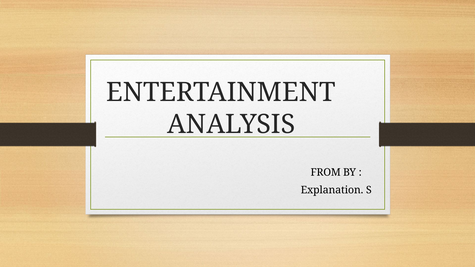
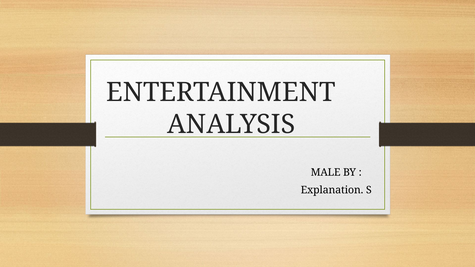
FROM: FROM -> MALE (326, 173)
